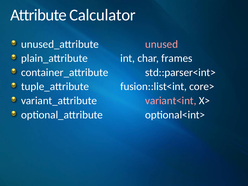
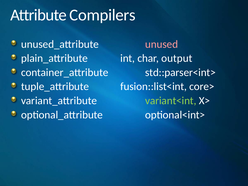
Calculator: Calculator -> Compilers (103, 15)
frames: frames -> output (177, 58)
variant<int colour: pink -> light green (171, 101)
